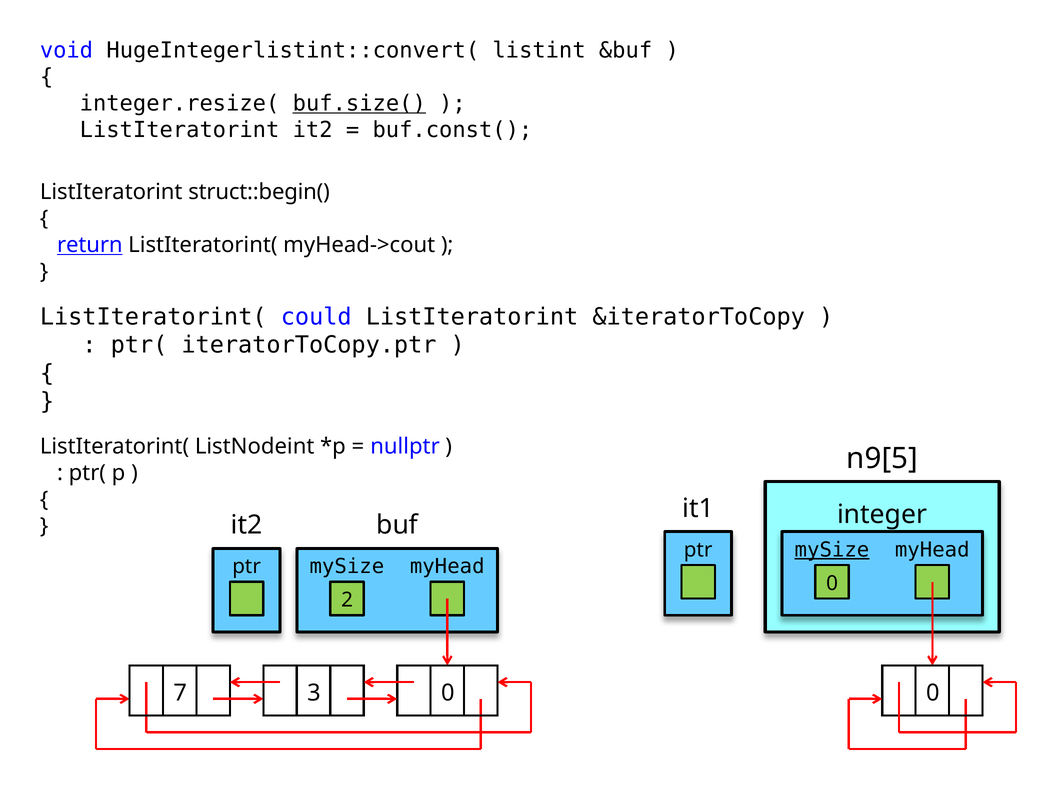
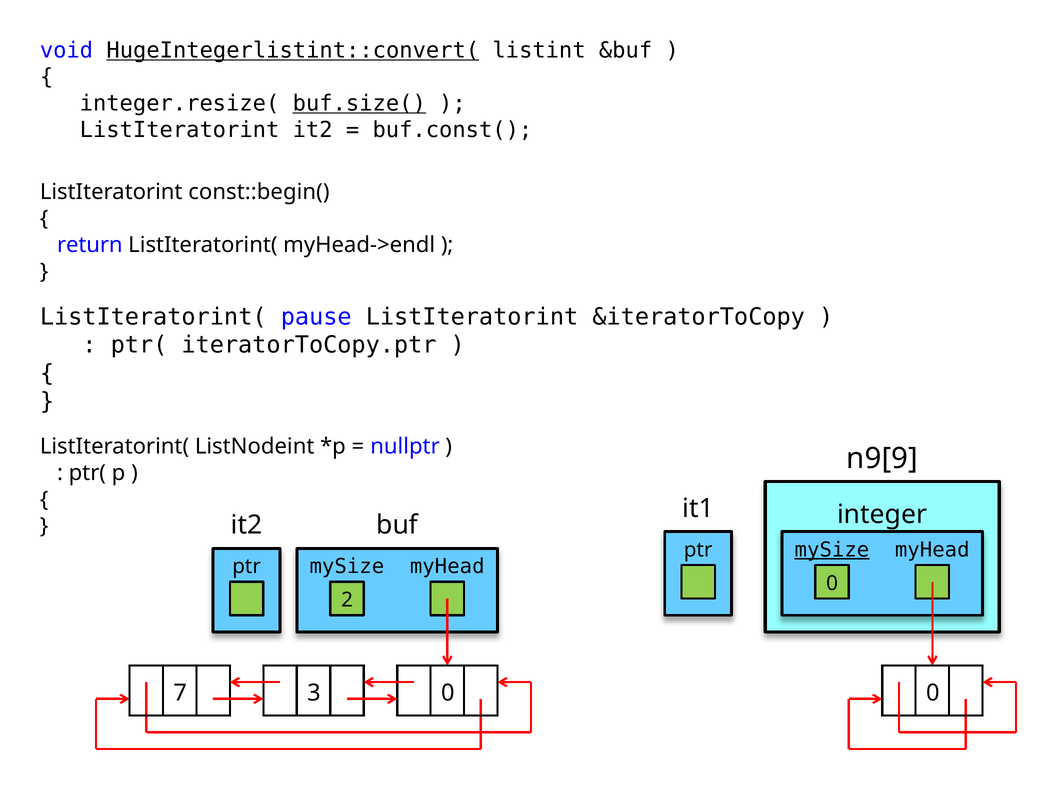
HugeIntegerlistint::convert( underline: none -> present (293, 50)
struct::begin(: struct::begin( -> const::begin( (259, 192)
return underline: present -> none (90, 245)
myHead->cout: myHead->cout -> myHead->endl (359, 245)
could: could -> pause (316, 317)
n9[5: n9[5 -> n9[9 (882, 459)
